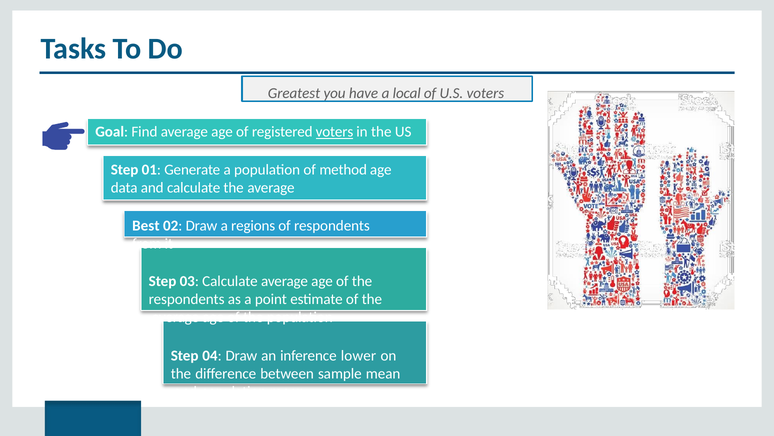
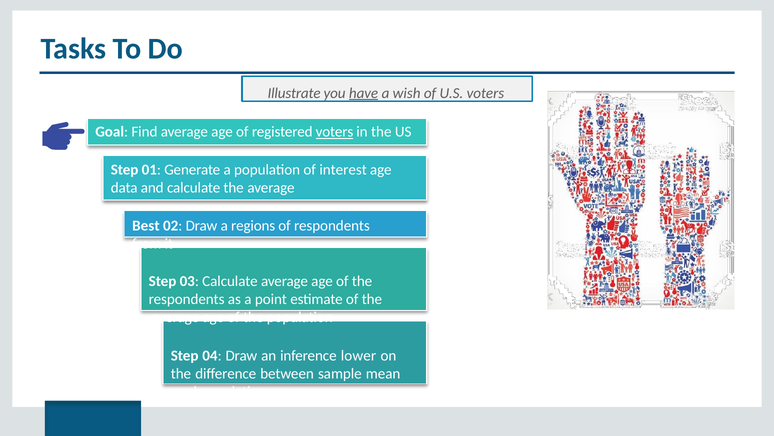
Greatest: Greatest -> Illustrate (294, 93)
have underline: none -> present (364, 93)
local: local -> wish (407, 93)
method: method -> interest (343, 169)
